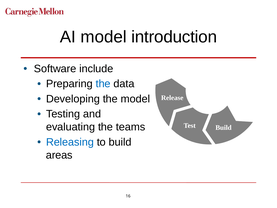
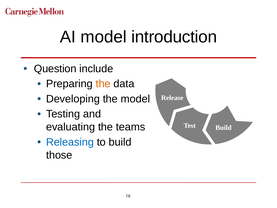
Software: Software -> Question (55, 69)
the colour: blue -> orange (103, 84)
areas: areas -> those (59, 155)
